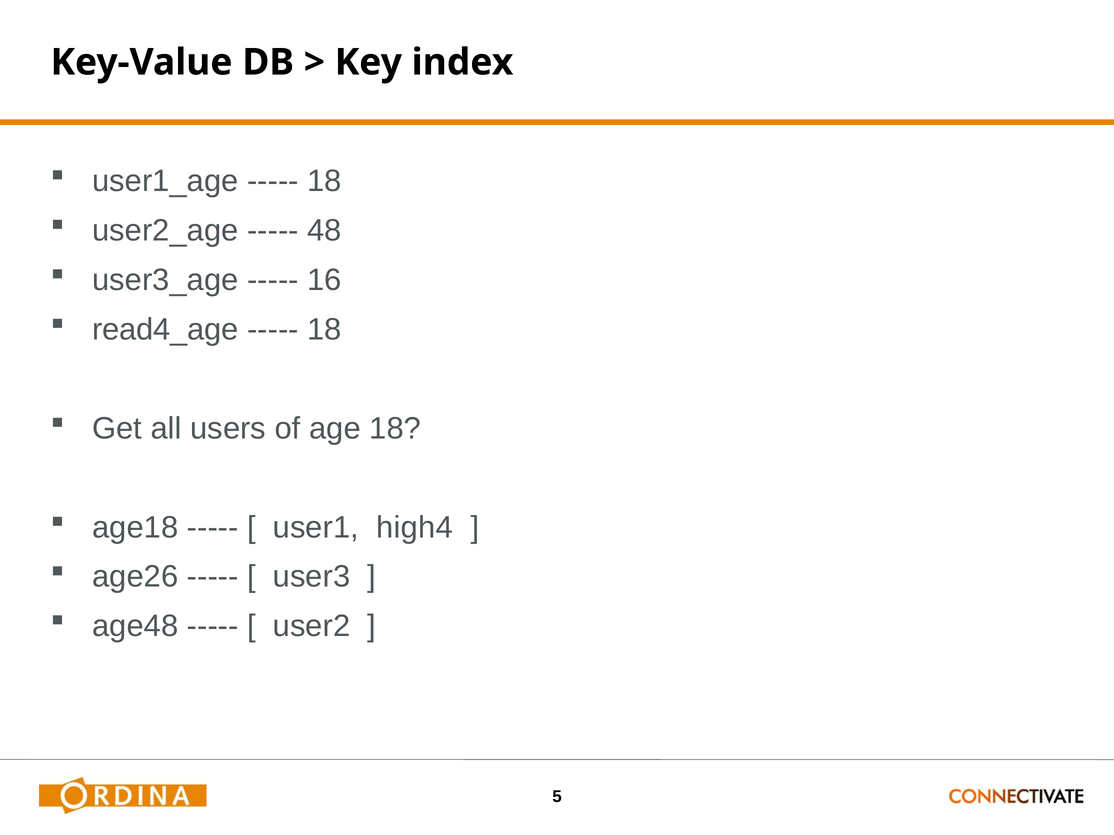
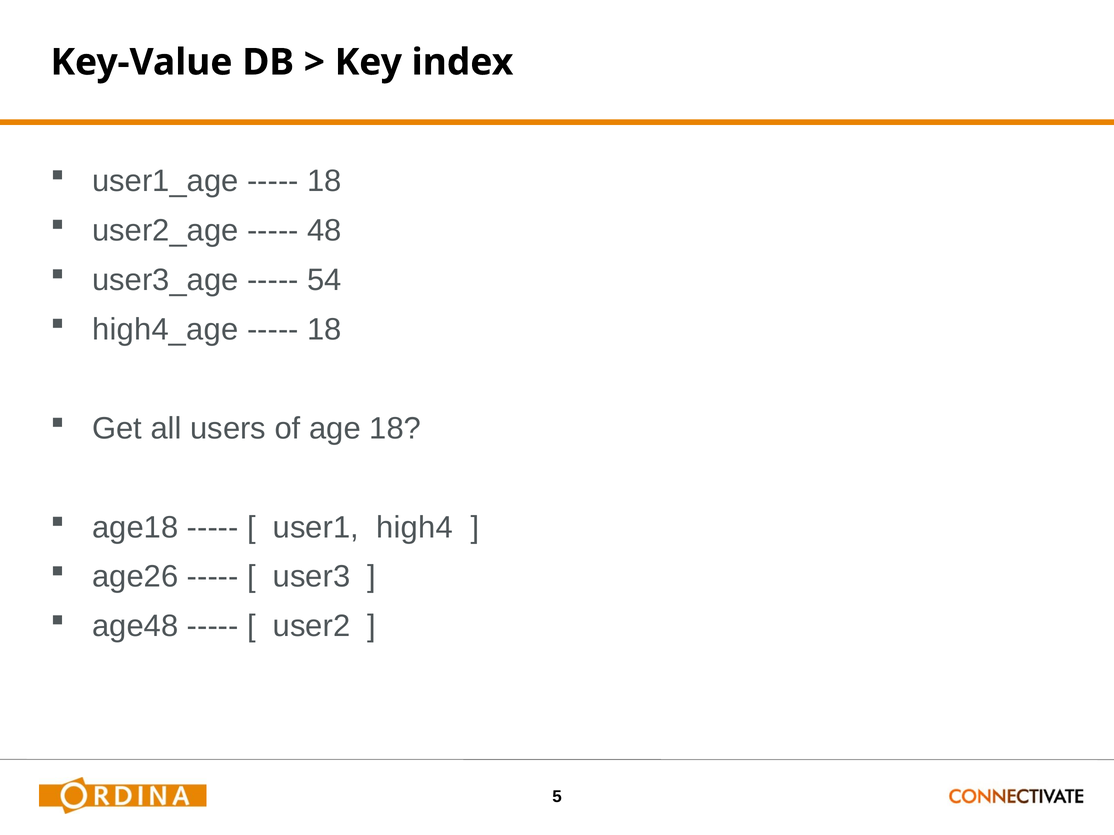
16: 16 -> 54 (325, 280)
read4_age: read4_age -> high4_age (165, 330)
